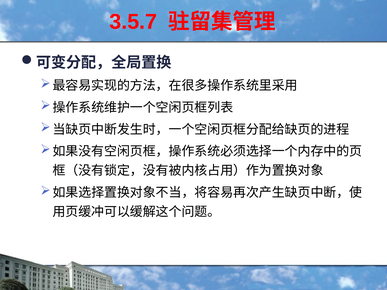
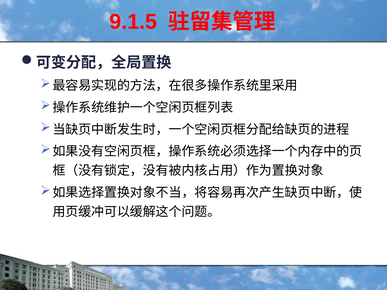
3.5.7: 3.5.7 -> 9.1.5 (133, 22)
